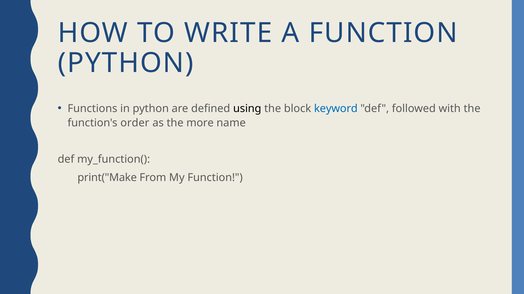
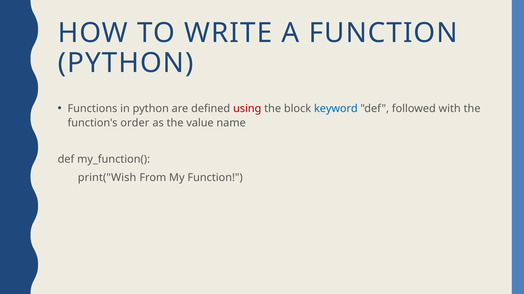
using colour: black -> red (247, 109)
more: more -> value (200, 123)
print("Make: print("Make -> print("Wish (107, 178)
